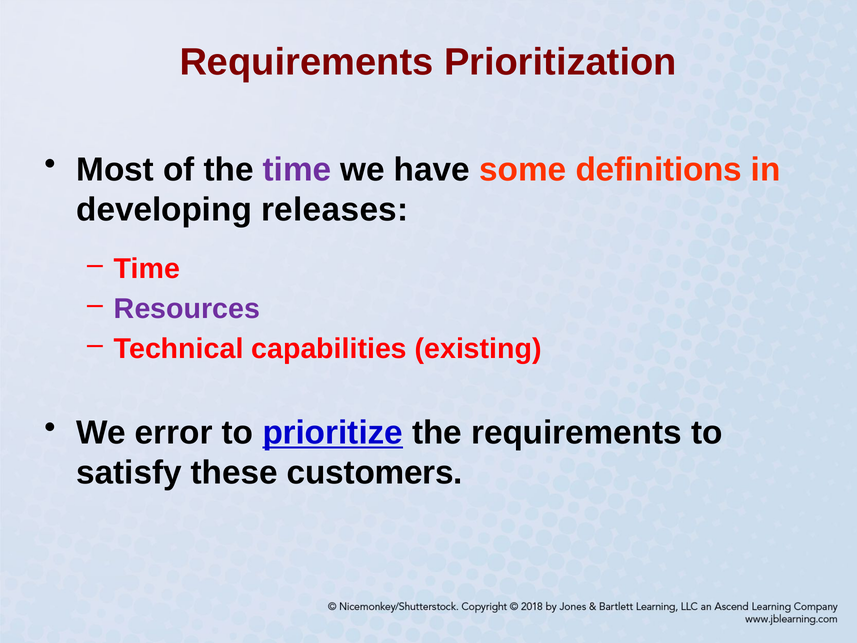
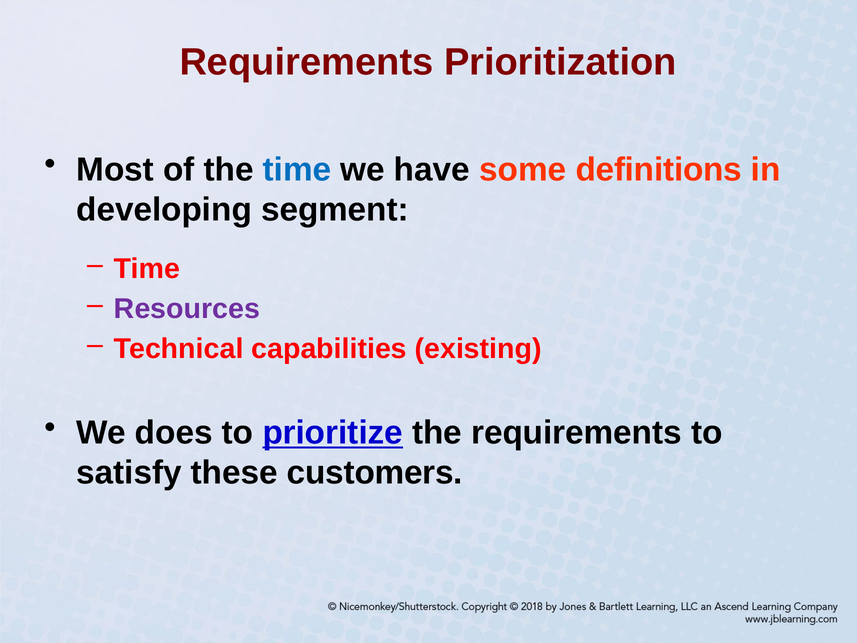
time colour: purple -> blue (297, 169)
releases: releases -> segment (335, 209)
error: error -> does (174, 433)
